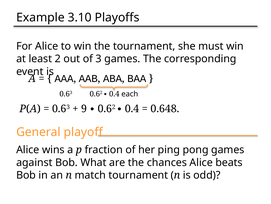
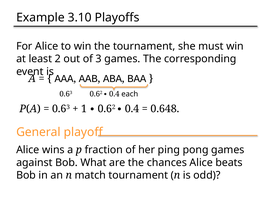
9: 9 -> 1 (84, 108)
